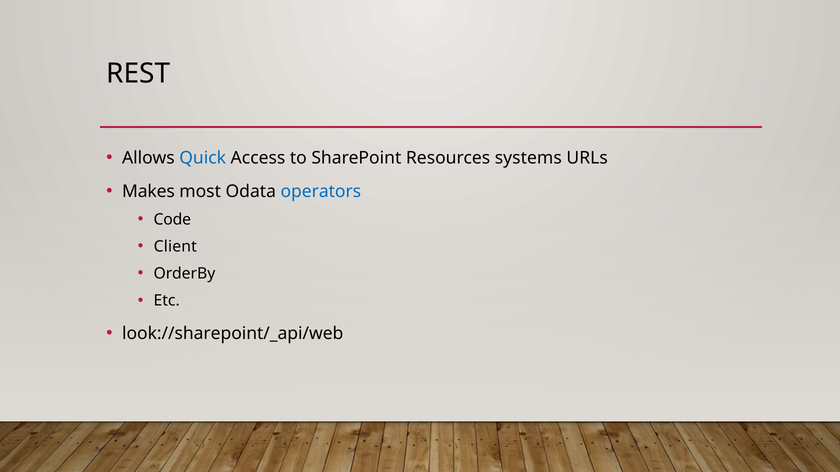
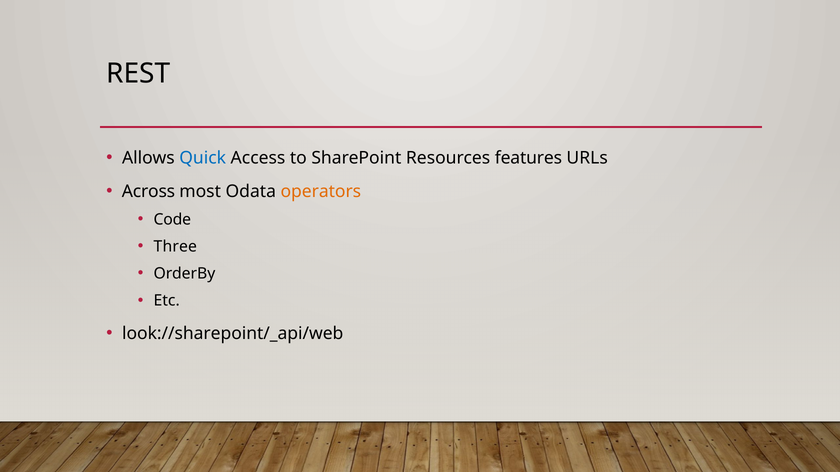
systems: systems -> features (528, 158)
Makes: Makes -> Across (148, 192)
operators colour: blue -> orange (321, 192)
Client: Client -> Three (175, 247)
